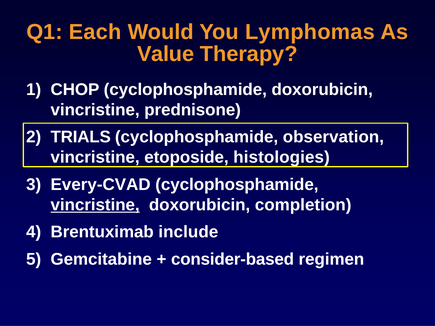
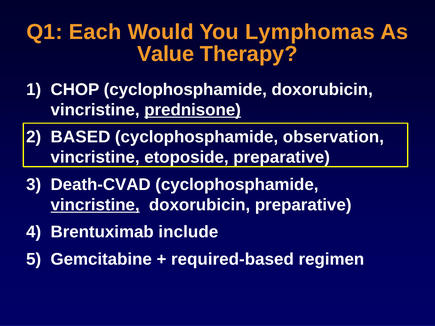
prednisone underline: none -> present (193, 110)
TRIALS: TRIALS -> BASED (81, 137)
etoposide histologies: histologies -> preparative (282, 157)
Every-CVAD: Every-CVAD -> Death-CVAD (101, 185)
doxorubicin completion: completion -> preparative (303, 205)
consider-based: consider-based -> required-based (232, 260)
